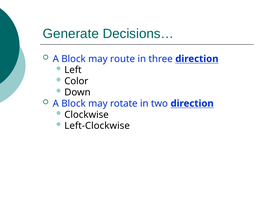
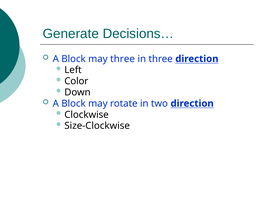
may route: route -> three (123, 59)
Left-Clockwise: Left-Clockwise -> Size-Clockwise (97, 126)
